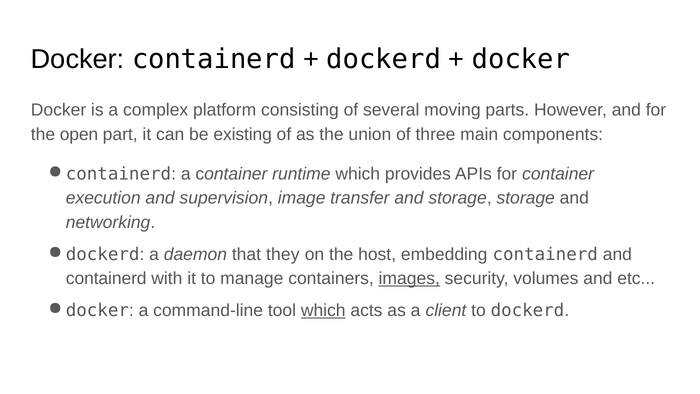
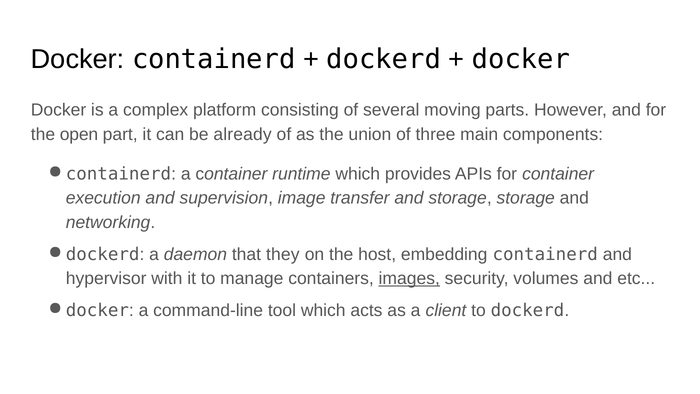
existing: existing -> already (243, 134)
containerd: containerd -> hypervisor (106, 278)
which underline: present -> none (323, 310)
